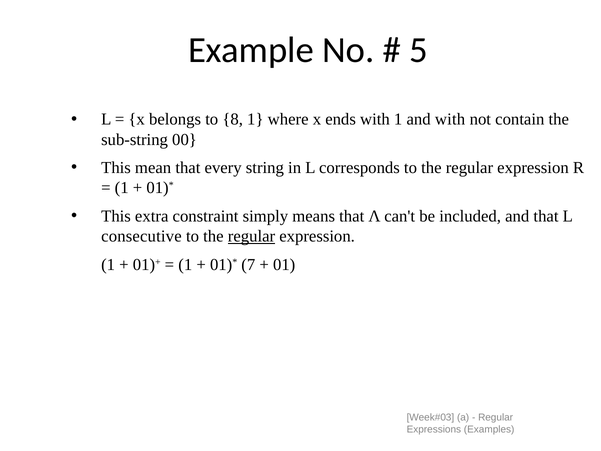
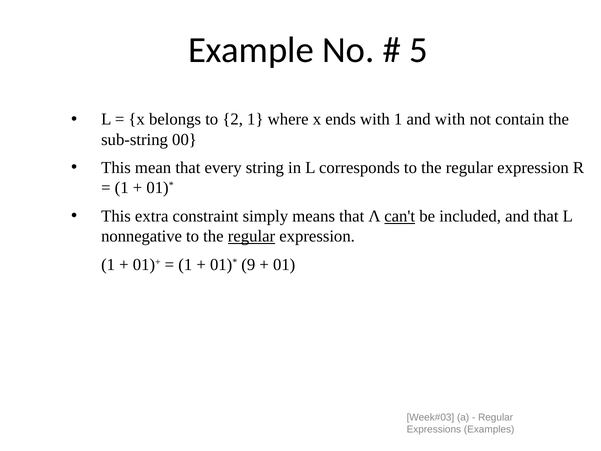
8: 8 -> 2 (233, 119)
can't underline: none -> present (400, 216)
consecutive: consecutive -> nonnegative (142, 236)
7: 7 -> 9 (248, 265)
